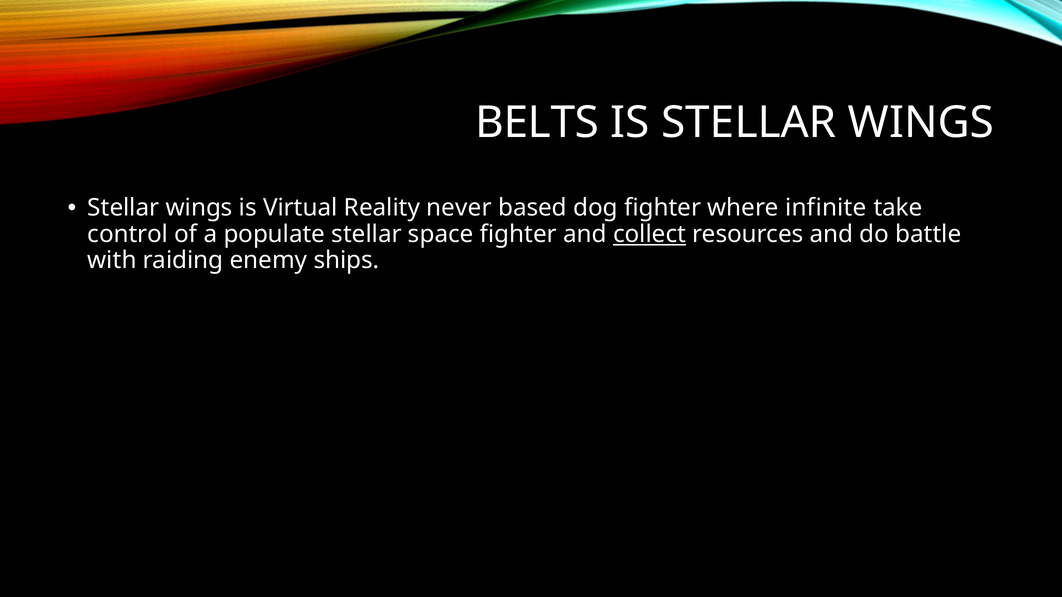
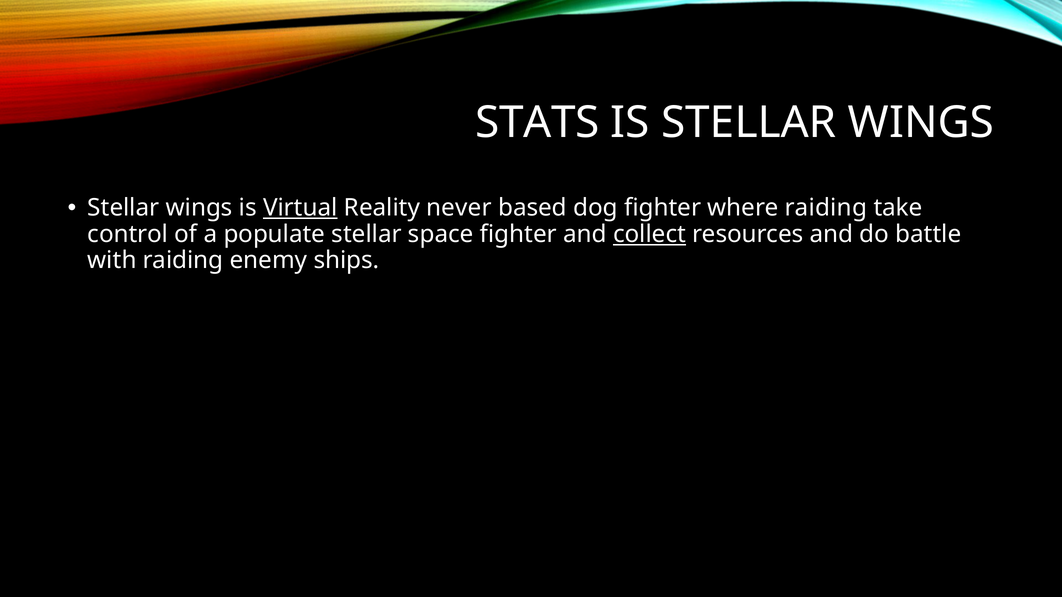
BELTS: BELTS -> STATS (537, 123)
Virtual underline: none -> present (300, 208)
where infinite: infinite -> raiding (826, 208)
